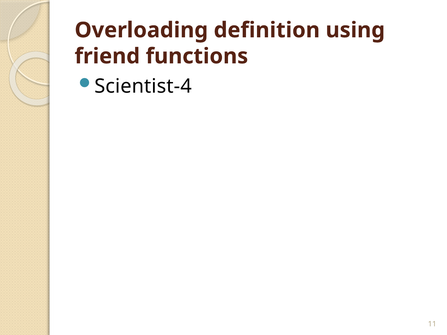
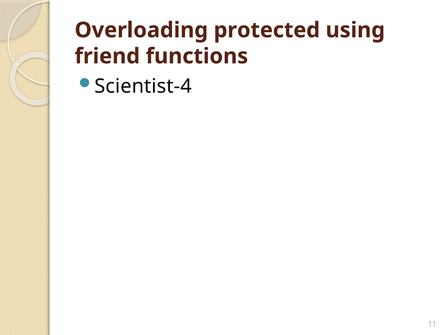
definition: definition -> protected (267, 30)
